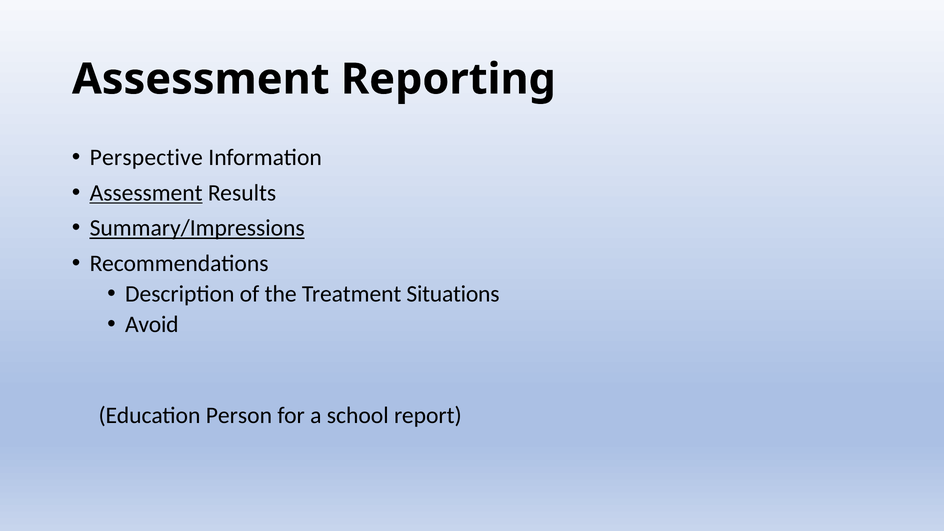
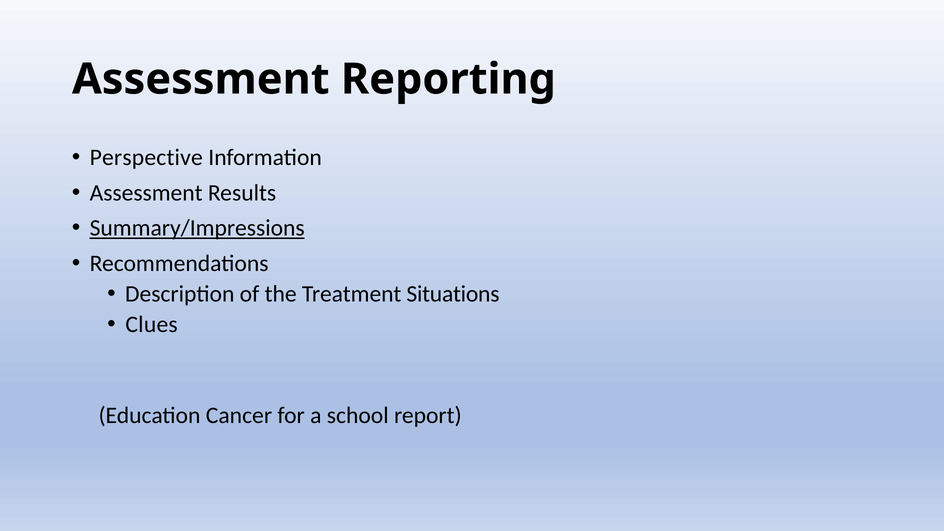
Assessment underline: present -> none (146, 193)
Avoid: Avoid -> Clues (152, 324)
Person: Person -> Cancer (239, 415)
